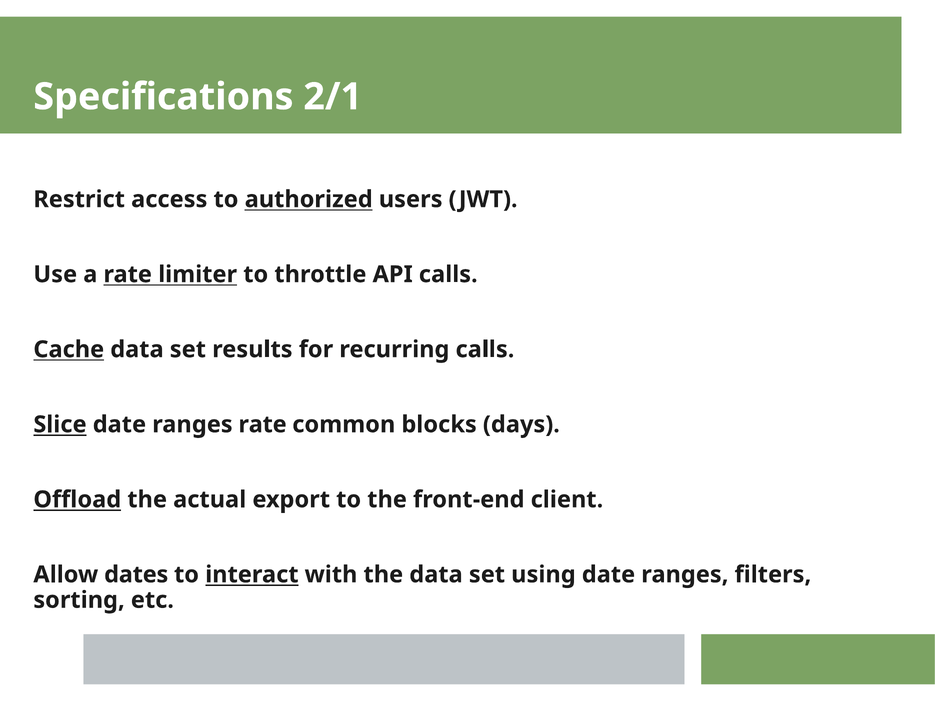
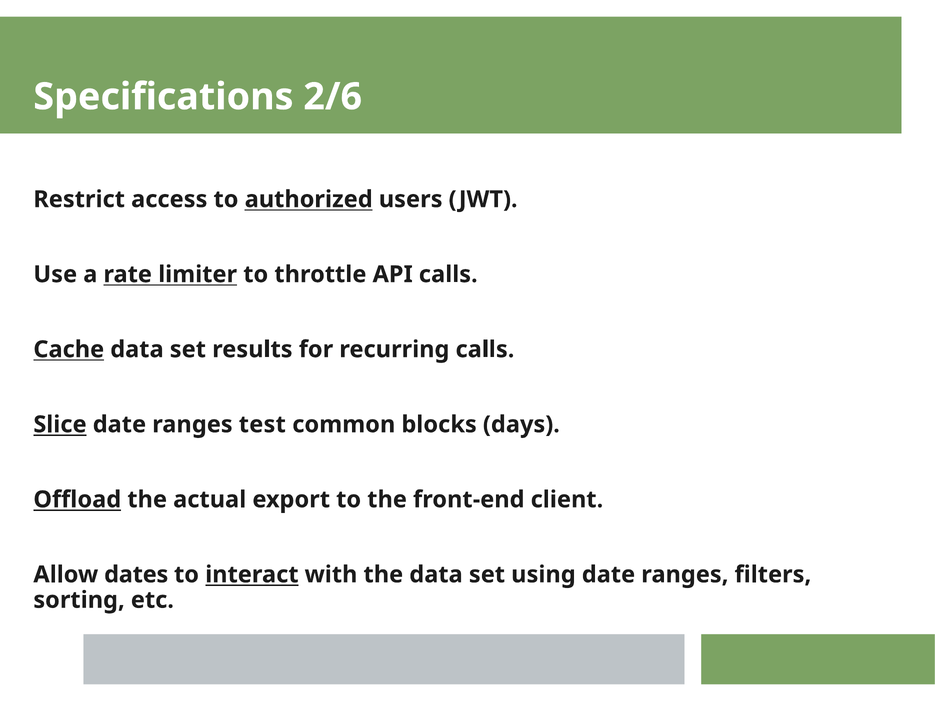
2/1: 2/1 -> 2/6 (333, 97)
ranges rate: rate -> test (262, 425)
